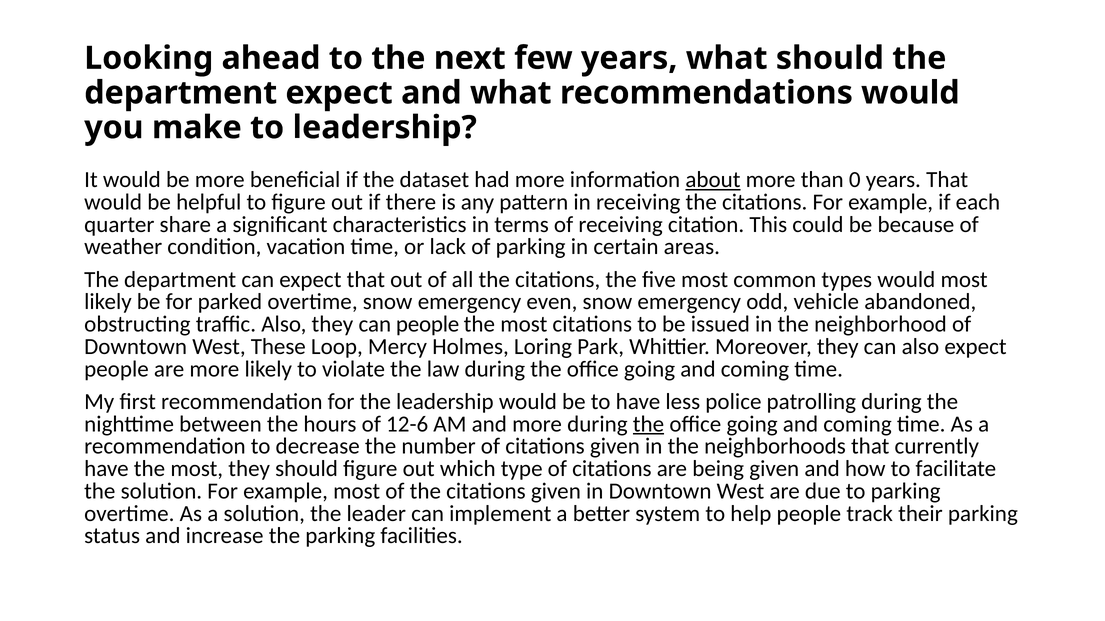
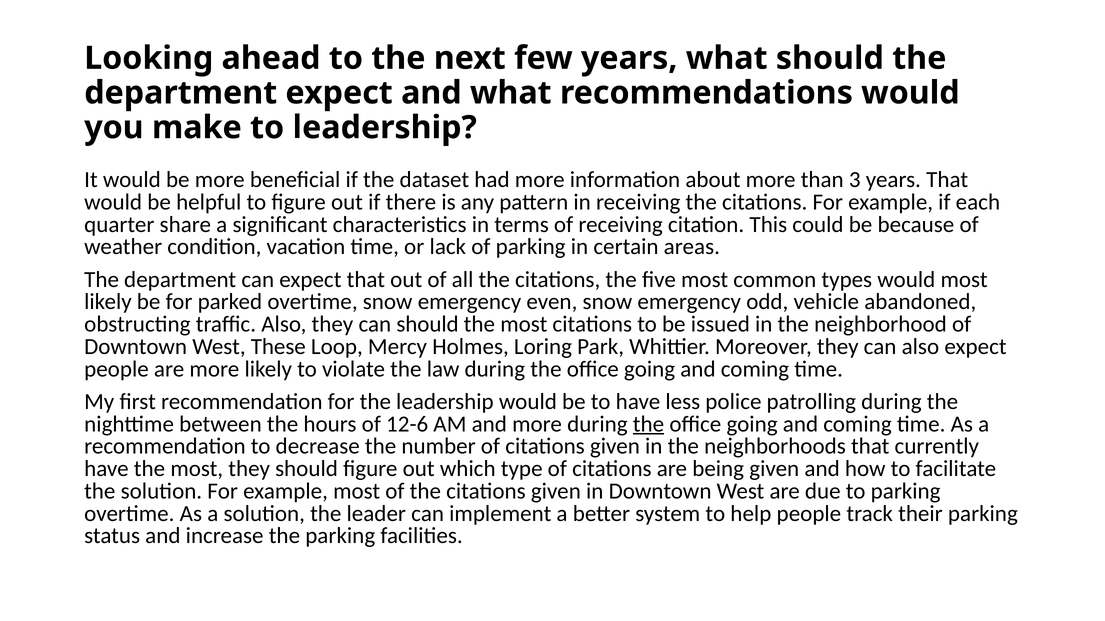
about underline: present -> none (713, 180)
0: 0 -> 3 (855, 180)
can people: people -> should (428, 325)
